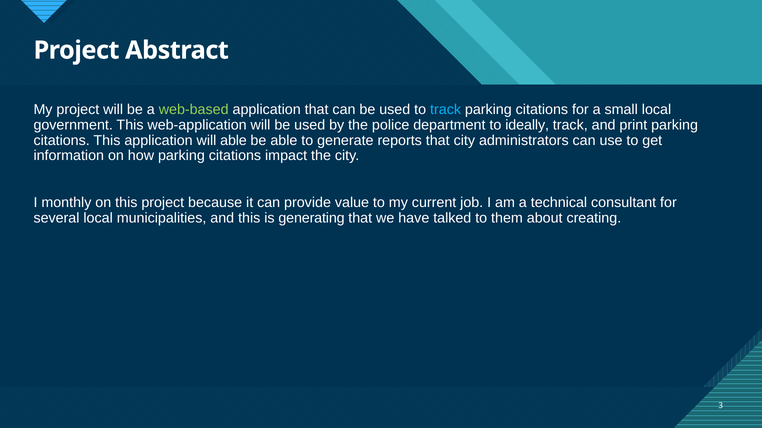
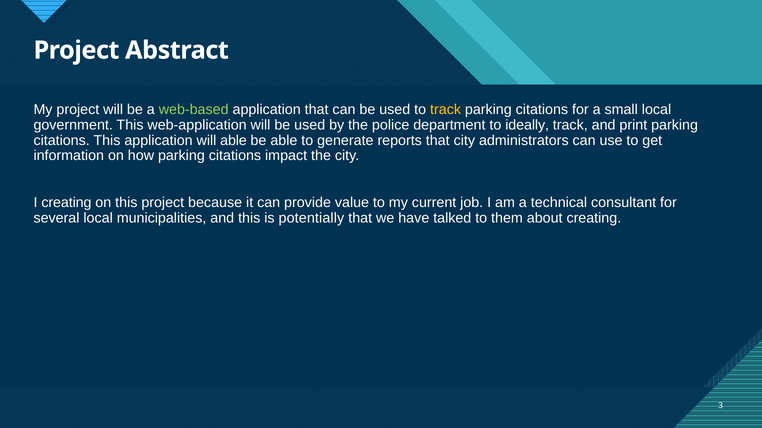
track colour: light blue -> yellow (446, 110)
I monthly: monthly -> creating (66, 203)
generating: generating -> potentially (311, 218)
